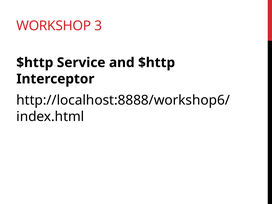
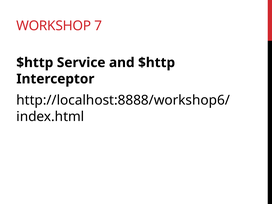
3: 3 -> 7 (98, 26)
